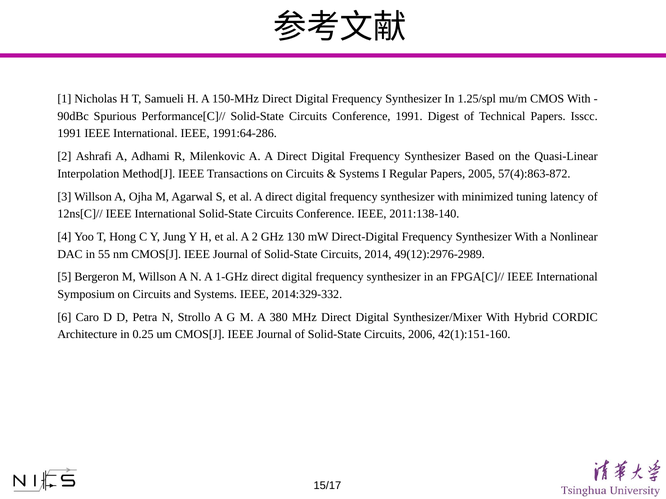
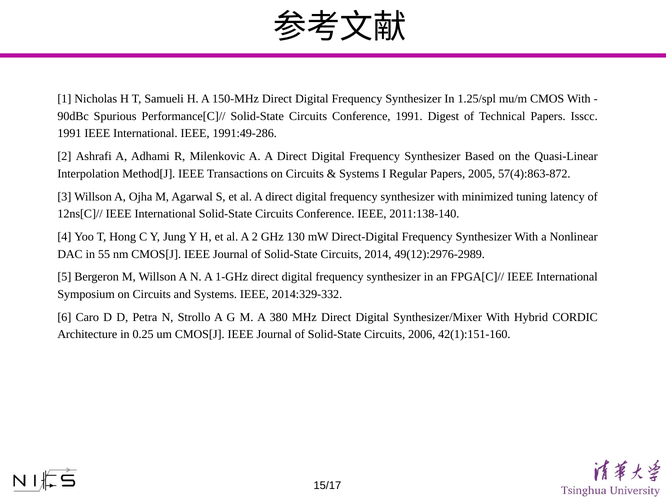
1991:64-286: 1991:64-286 -> 1991:49-286 (245, 134)
